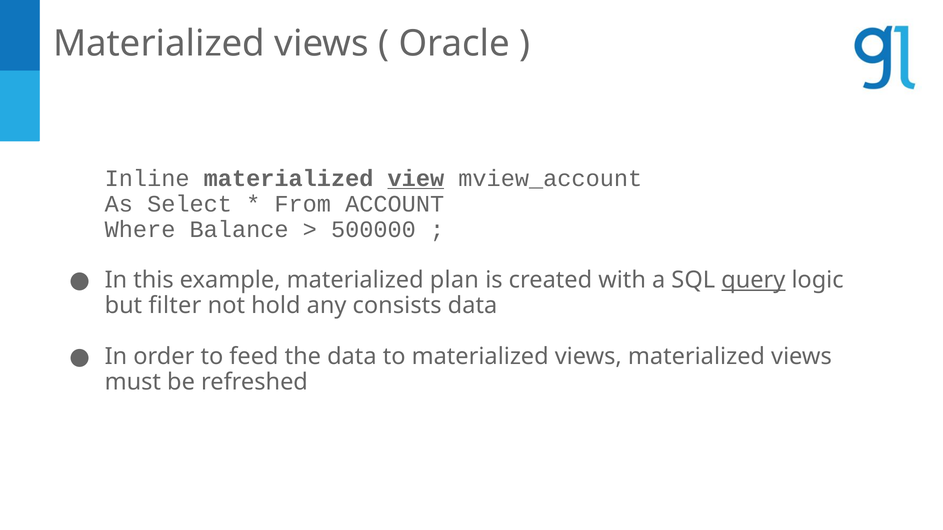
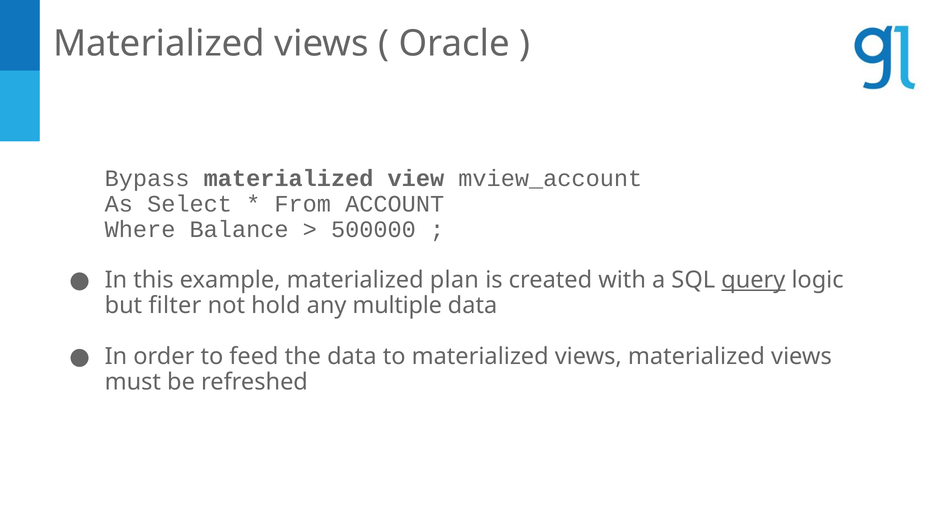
Inline: Inline -> Bypass (147, 179)
view underline: present -> none (416, 179)
consists: consists -> multiple (397, 306)
